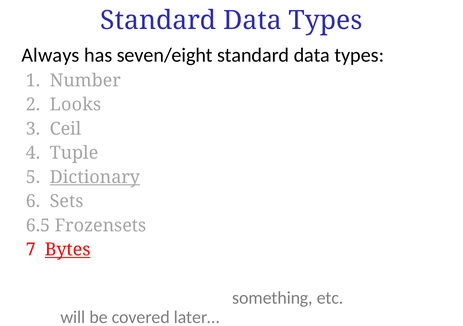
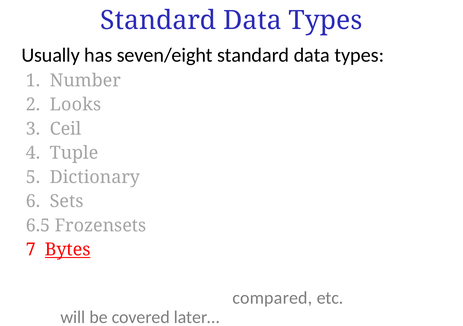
Always: Always -> Usually (51, 55)
Dictionary underline: present -> none (95, 177)
something: something -> compared (272, 298)
